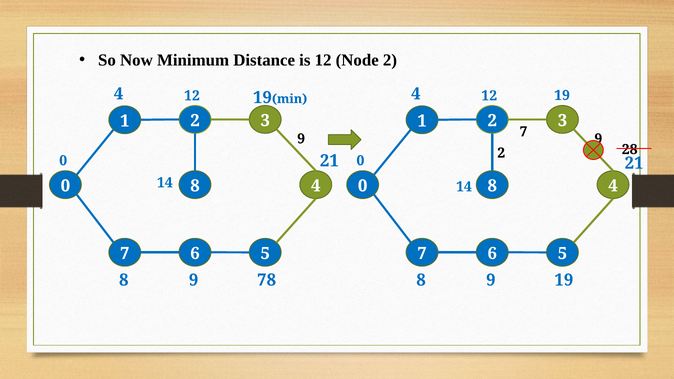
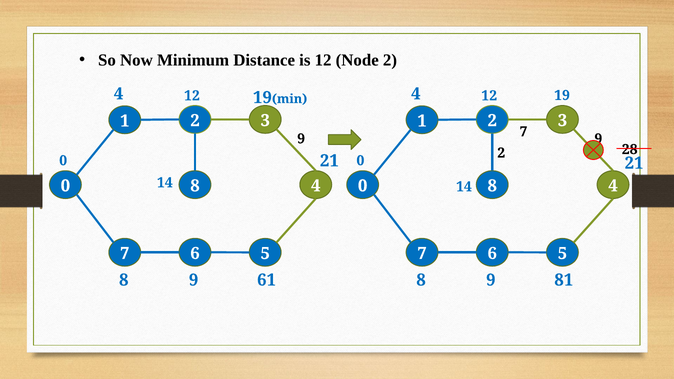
78: 78 -> 61 (267, 280)
8 9 19: 19 -> 81 (564, 280)
